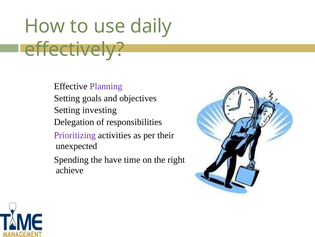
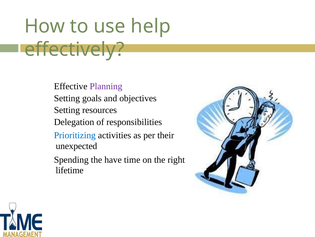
daily: daily -> help (151, 26)
investing: investing -> resources (100, 110)
Prioritizing colour: purple -> blue (75, 135)
achieve: achieve -> lifetime (70, 170)
